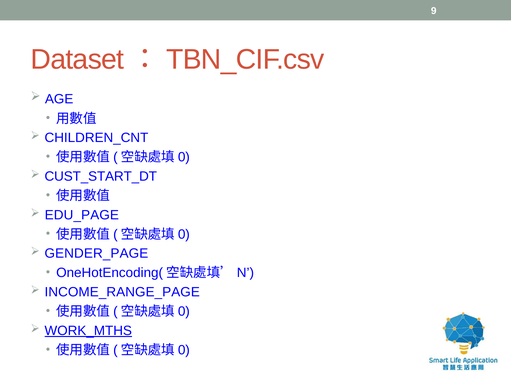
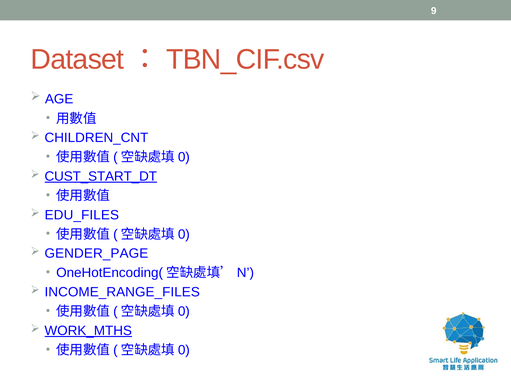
CUST_START_DT underline: none -> present (101, 177)
EDU_PAGE: EDU_PAGE -> EDU_FILES (82, 215)
INCOME_RANGE_PAGE: INCOME_RANGE_PAGE -> INCOME_RANGE_FILES (122, 292)
